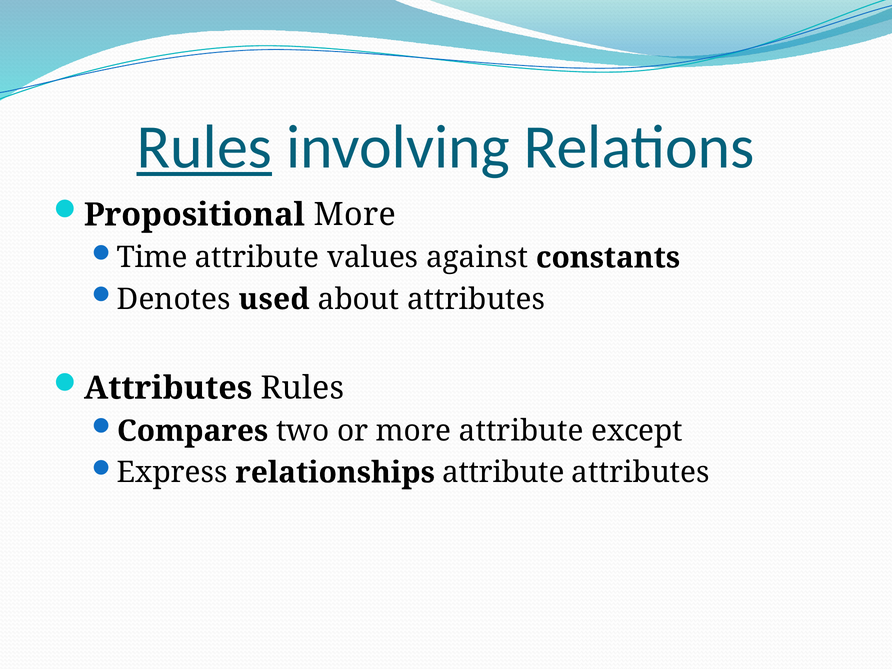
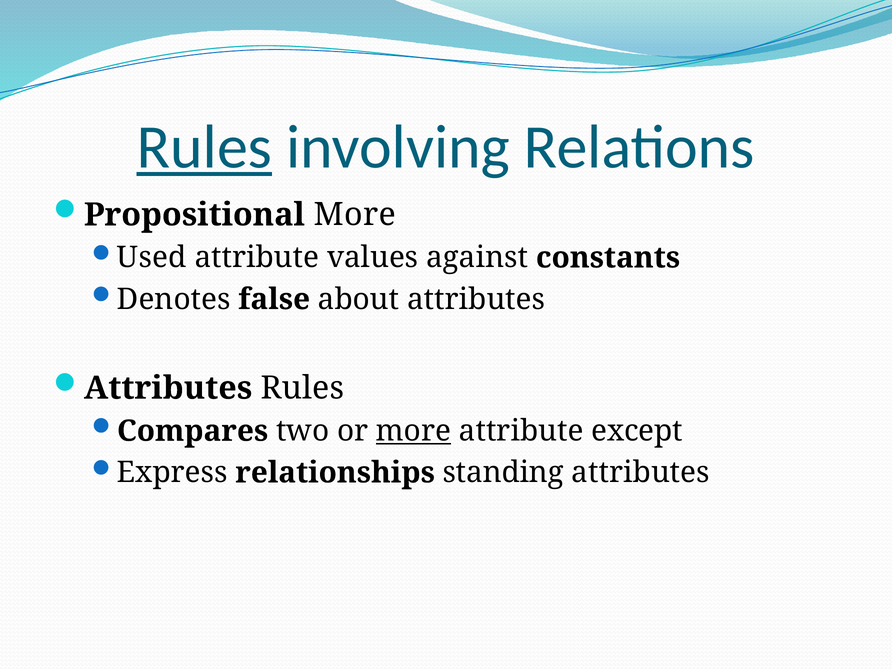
Time: Time -> Used (152, 258)
used: used -> false (274, 299)
more underline: none -> present (413, 431)
relationships attribute: attribute -> standing (503, 473)
